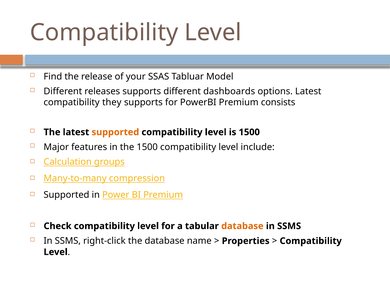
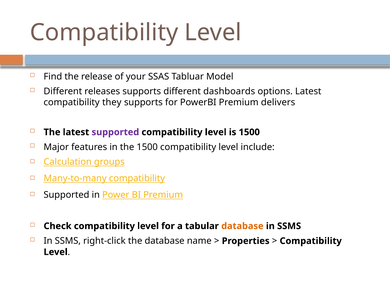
consists: consists -> delivers (278, 102)
supported colour: orange -> purple (115, 132)
Many-to-many compression: compression -> compatibility (137, 178)
